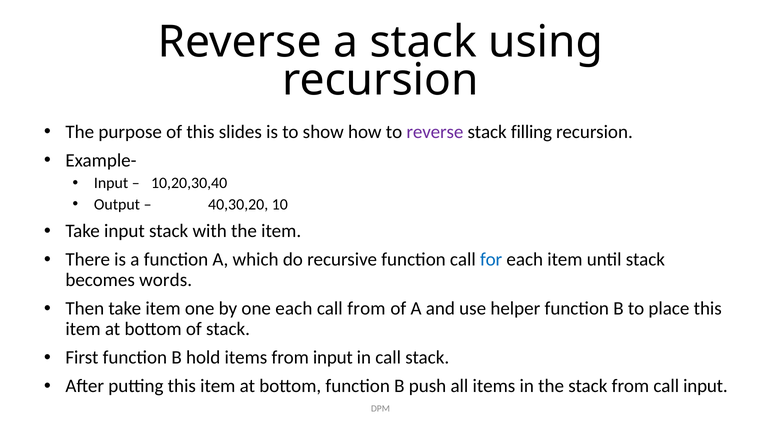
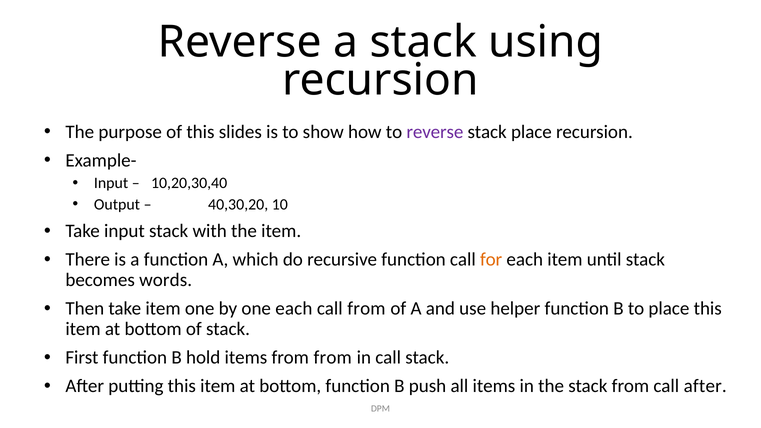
stack filling: filling -> place (531, 132)
for colour: blue -> orange (491, 260)
from input: input -> from (333, 358)
call input: input -> after (705, 386)
